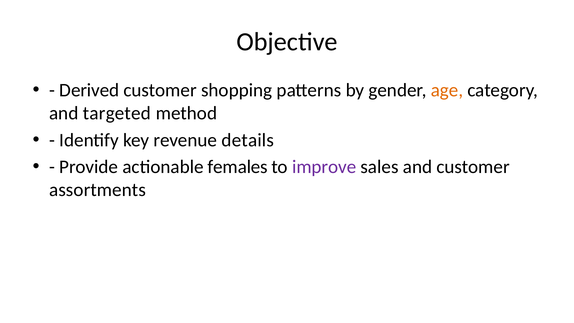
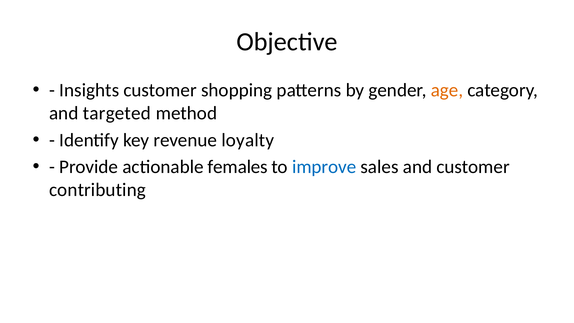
Derived: Derived -> Insights (89, 90)
details: details -> loyalty (248, 140)
improve colour: purple -> blue (324, 167)
assortments: assortments -> contributing (98, 190)
